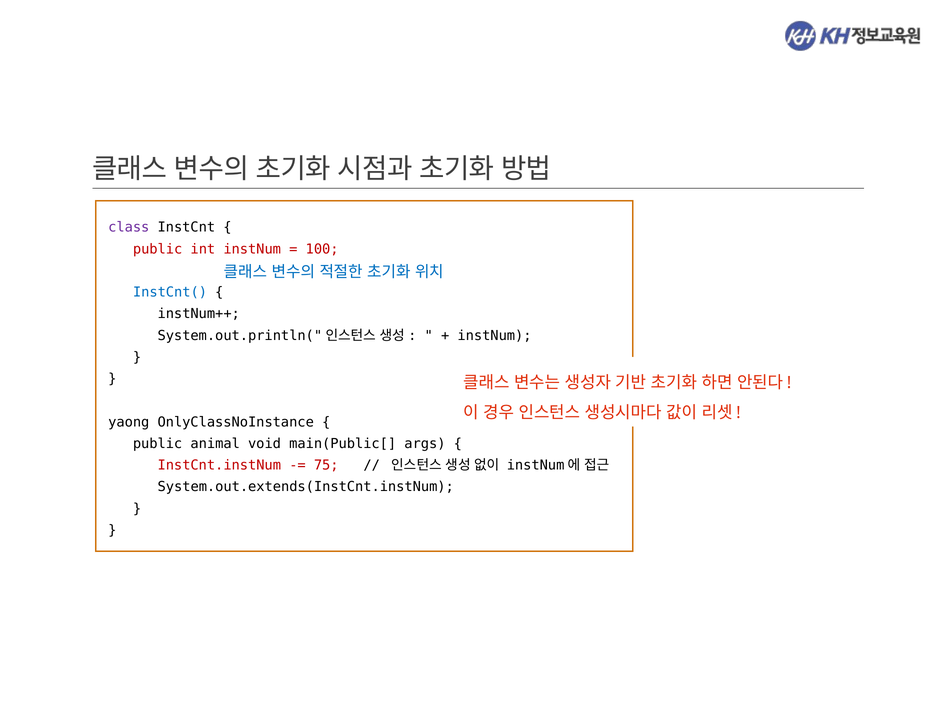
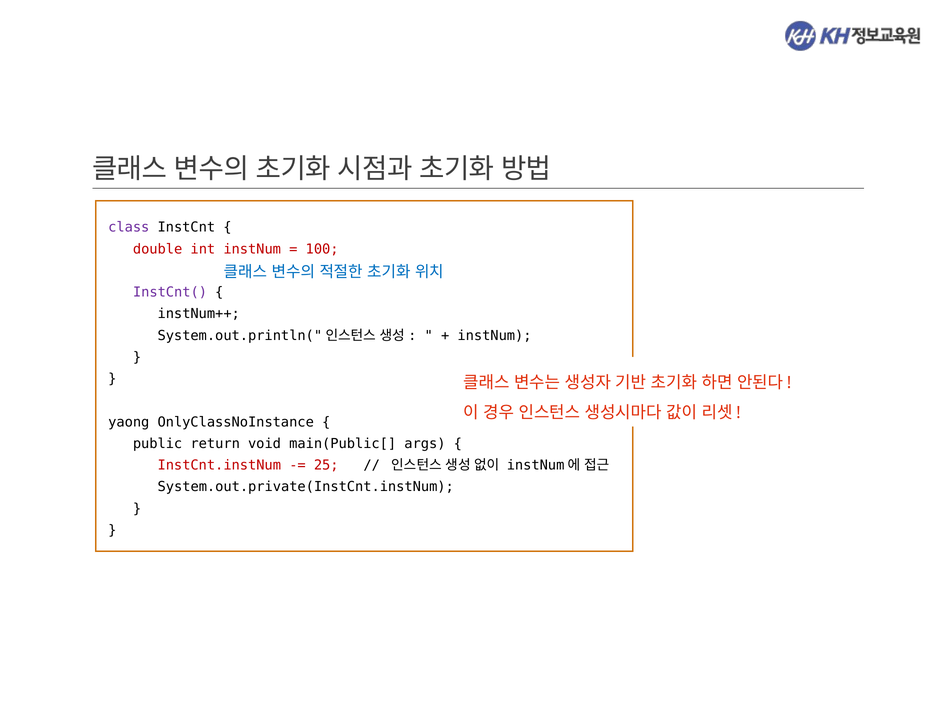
public: public -> double (158, 249)
InstCnt( colour: blue -> purple (170, 292)
animal: animal -> return (215, 444)
75: 75 -> 25 (326, 465)
System.out.extends(InstCnt.instNum: System.out.extends(InstCnt.instNum -> System.out.private(InstCnt.instNum (306, 487)
